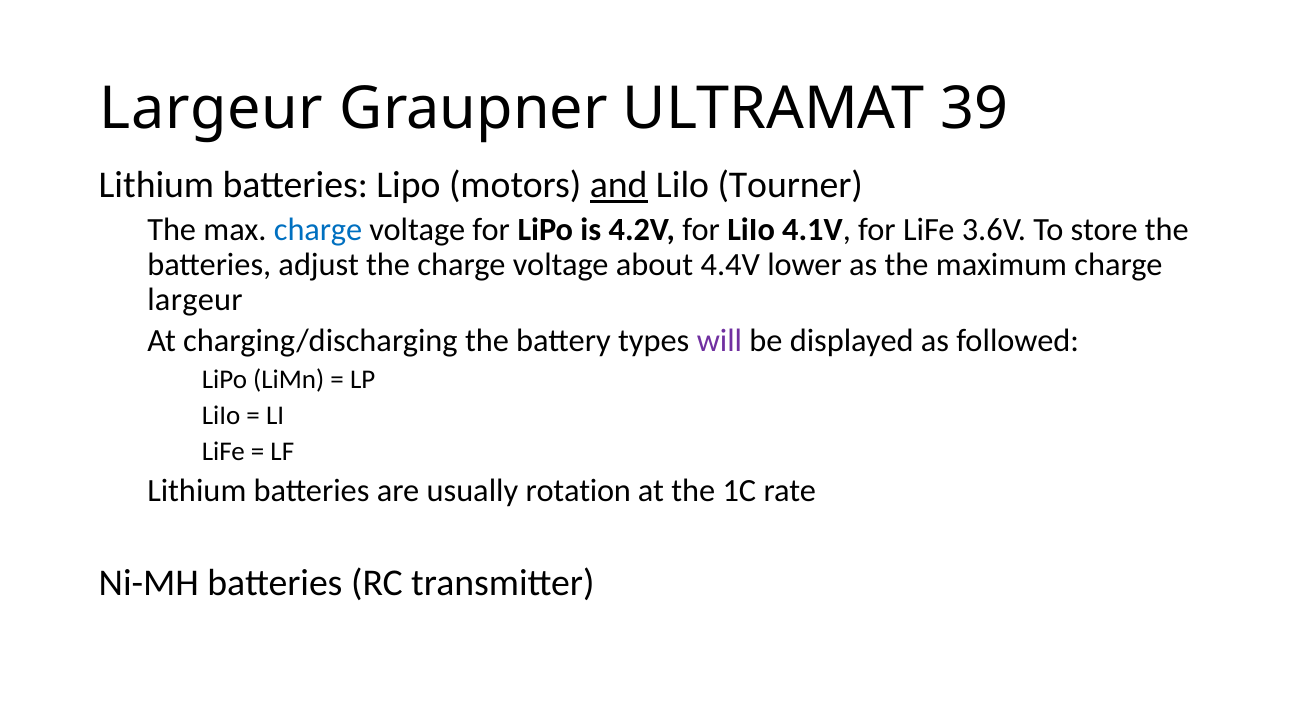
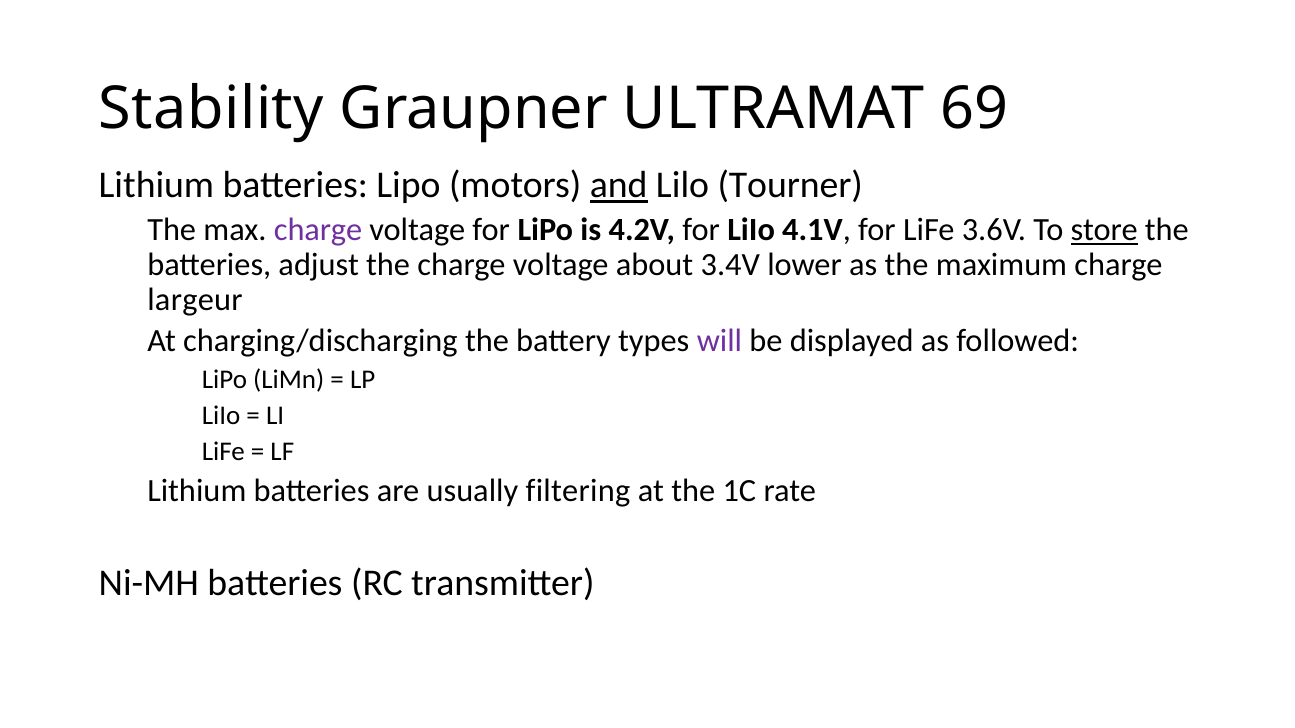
Largeur: Largeur -> Stability (211, 109)
39: 39 -> 69 (974, 109)
charge colour: blue -> purple (318, 230)
store underline: none -> present (1104, 230)
4.4V: 4.4V -> 3.4V (730, 265)
rotation: rotation -> filtering (578, 491)
